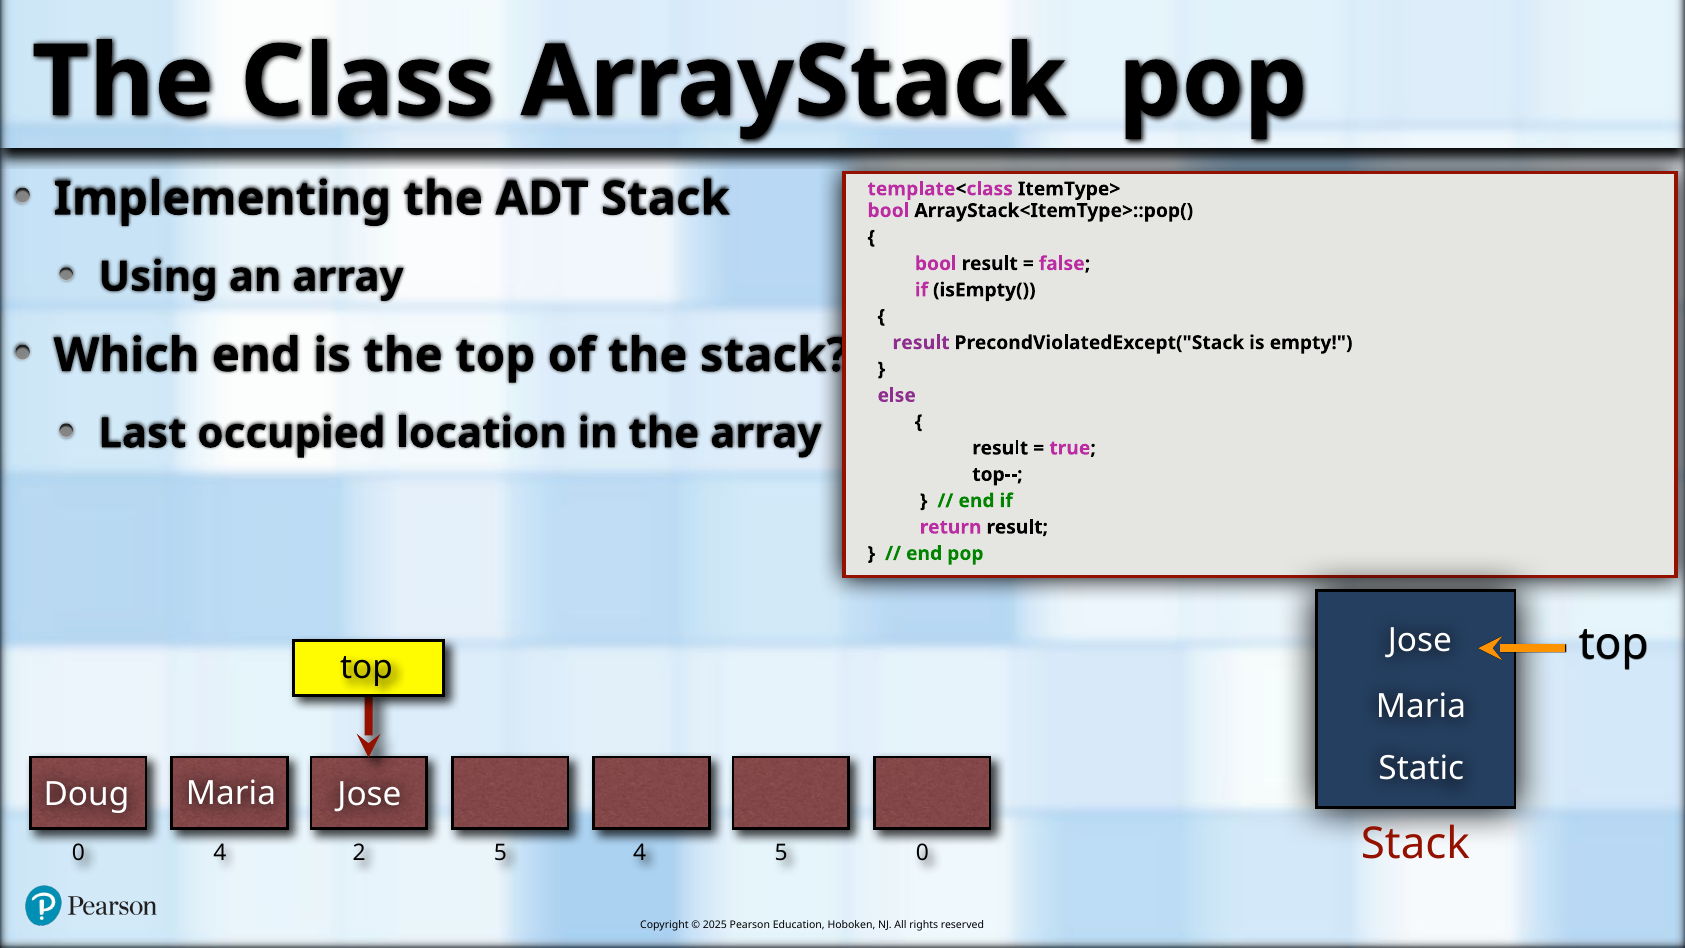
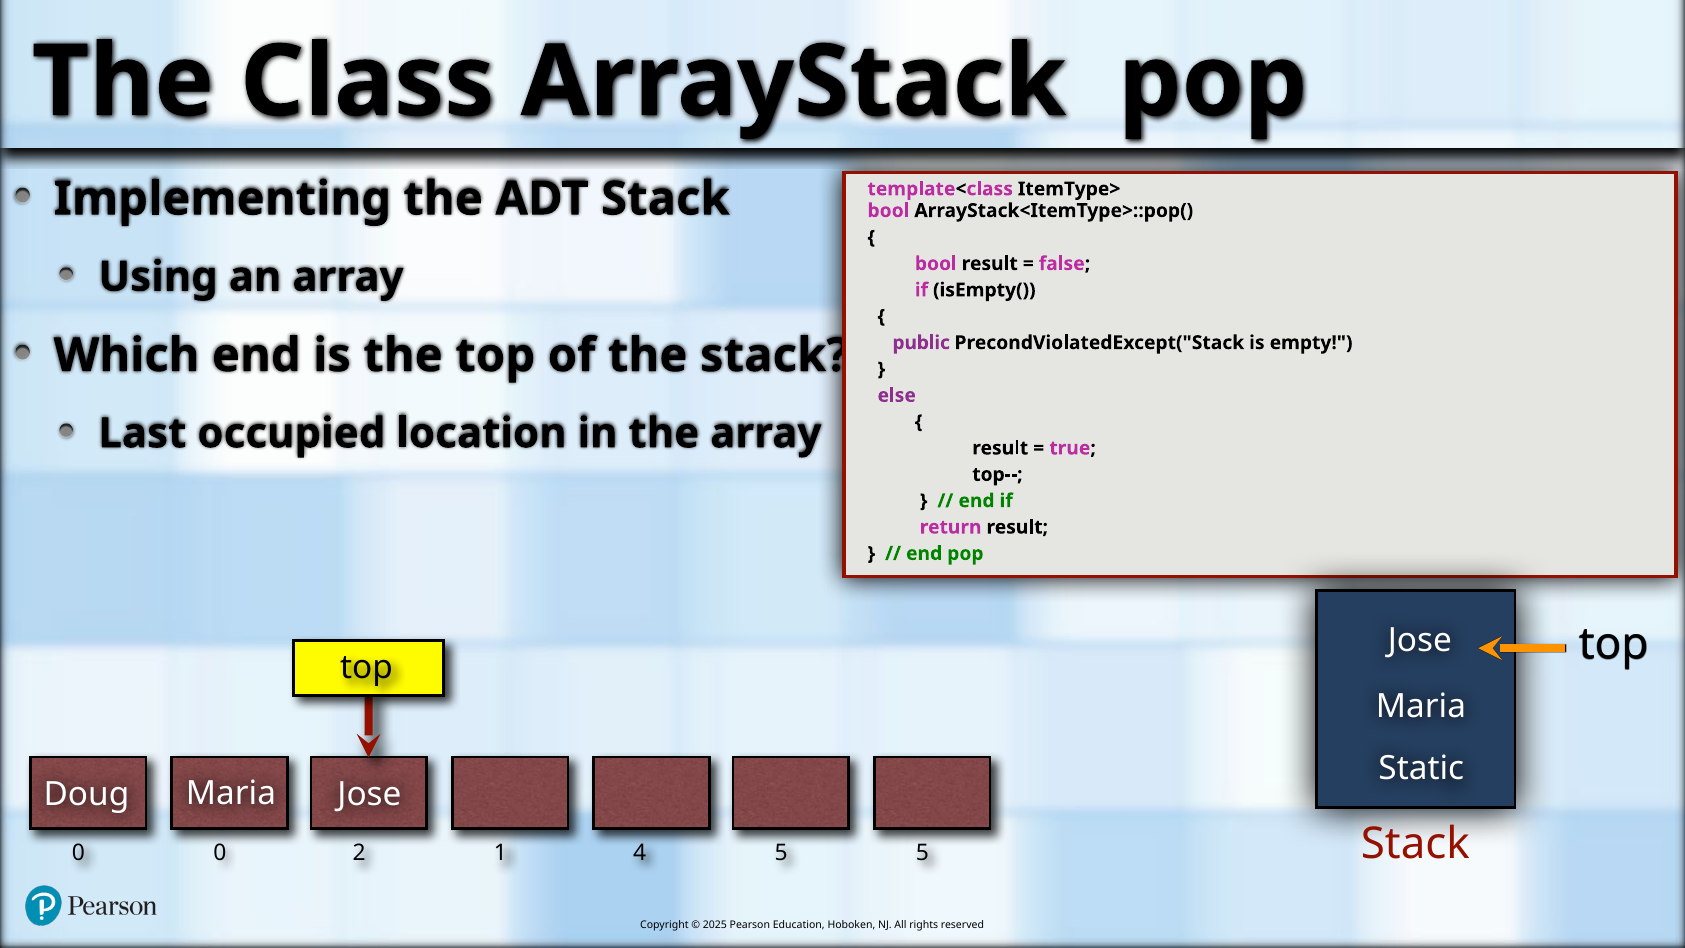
result: result -> public (921, 343)
0 4: 4 -> 0 (220, 853)
2 5: 5 -> 1 (500, 853)
5 0: 0 -> 5 (922, 853)
